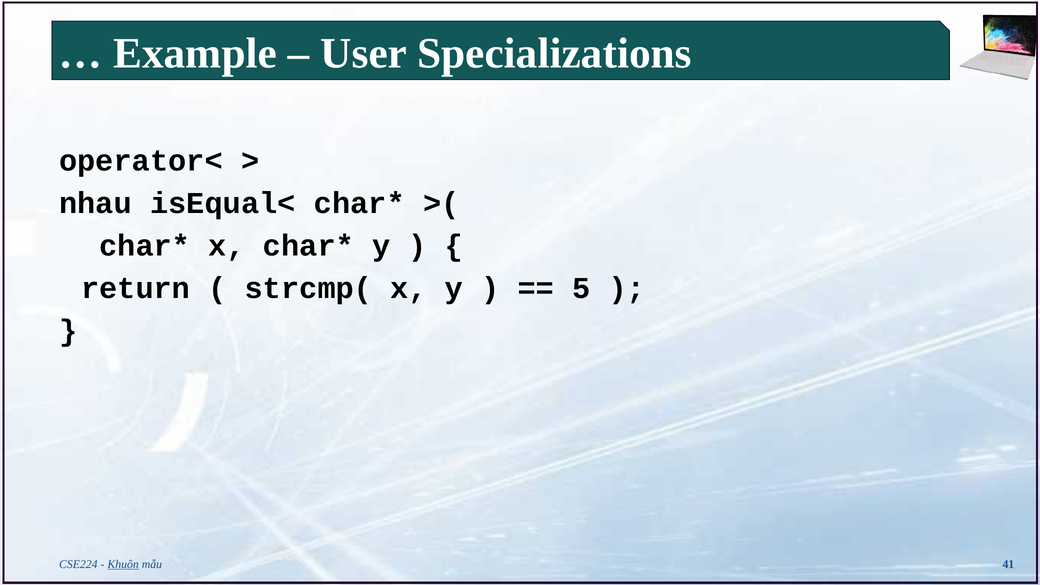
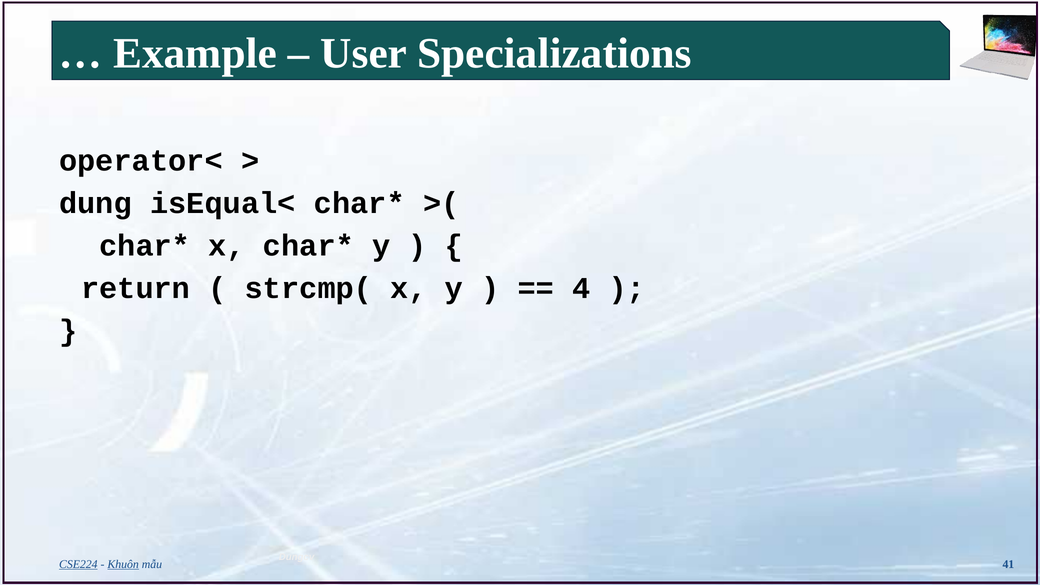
nhau: nhau -> dung (95, 203)
5: 5 -> 4 (581, 288)
CSE224 underline: none -> present (78, 564)
